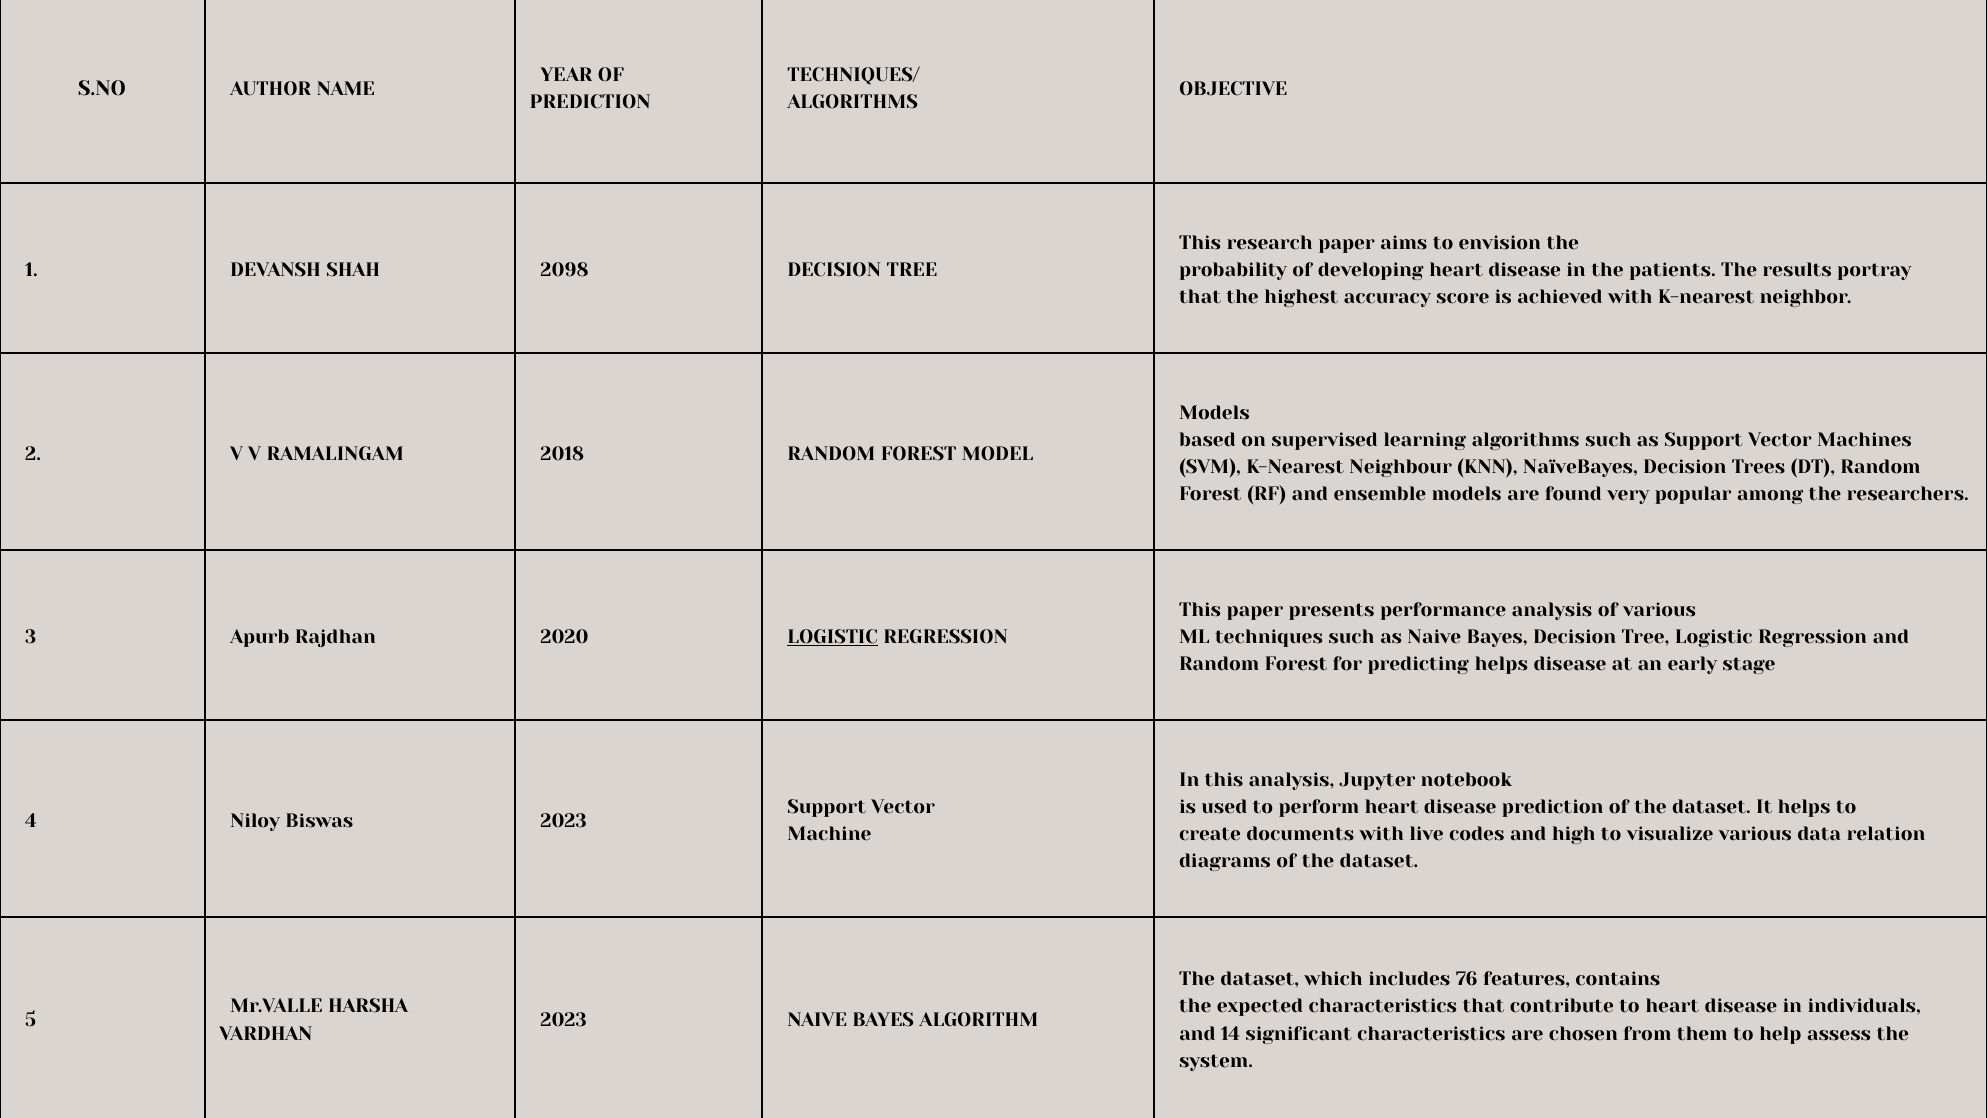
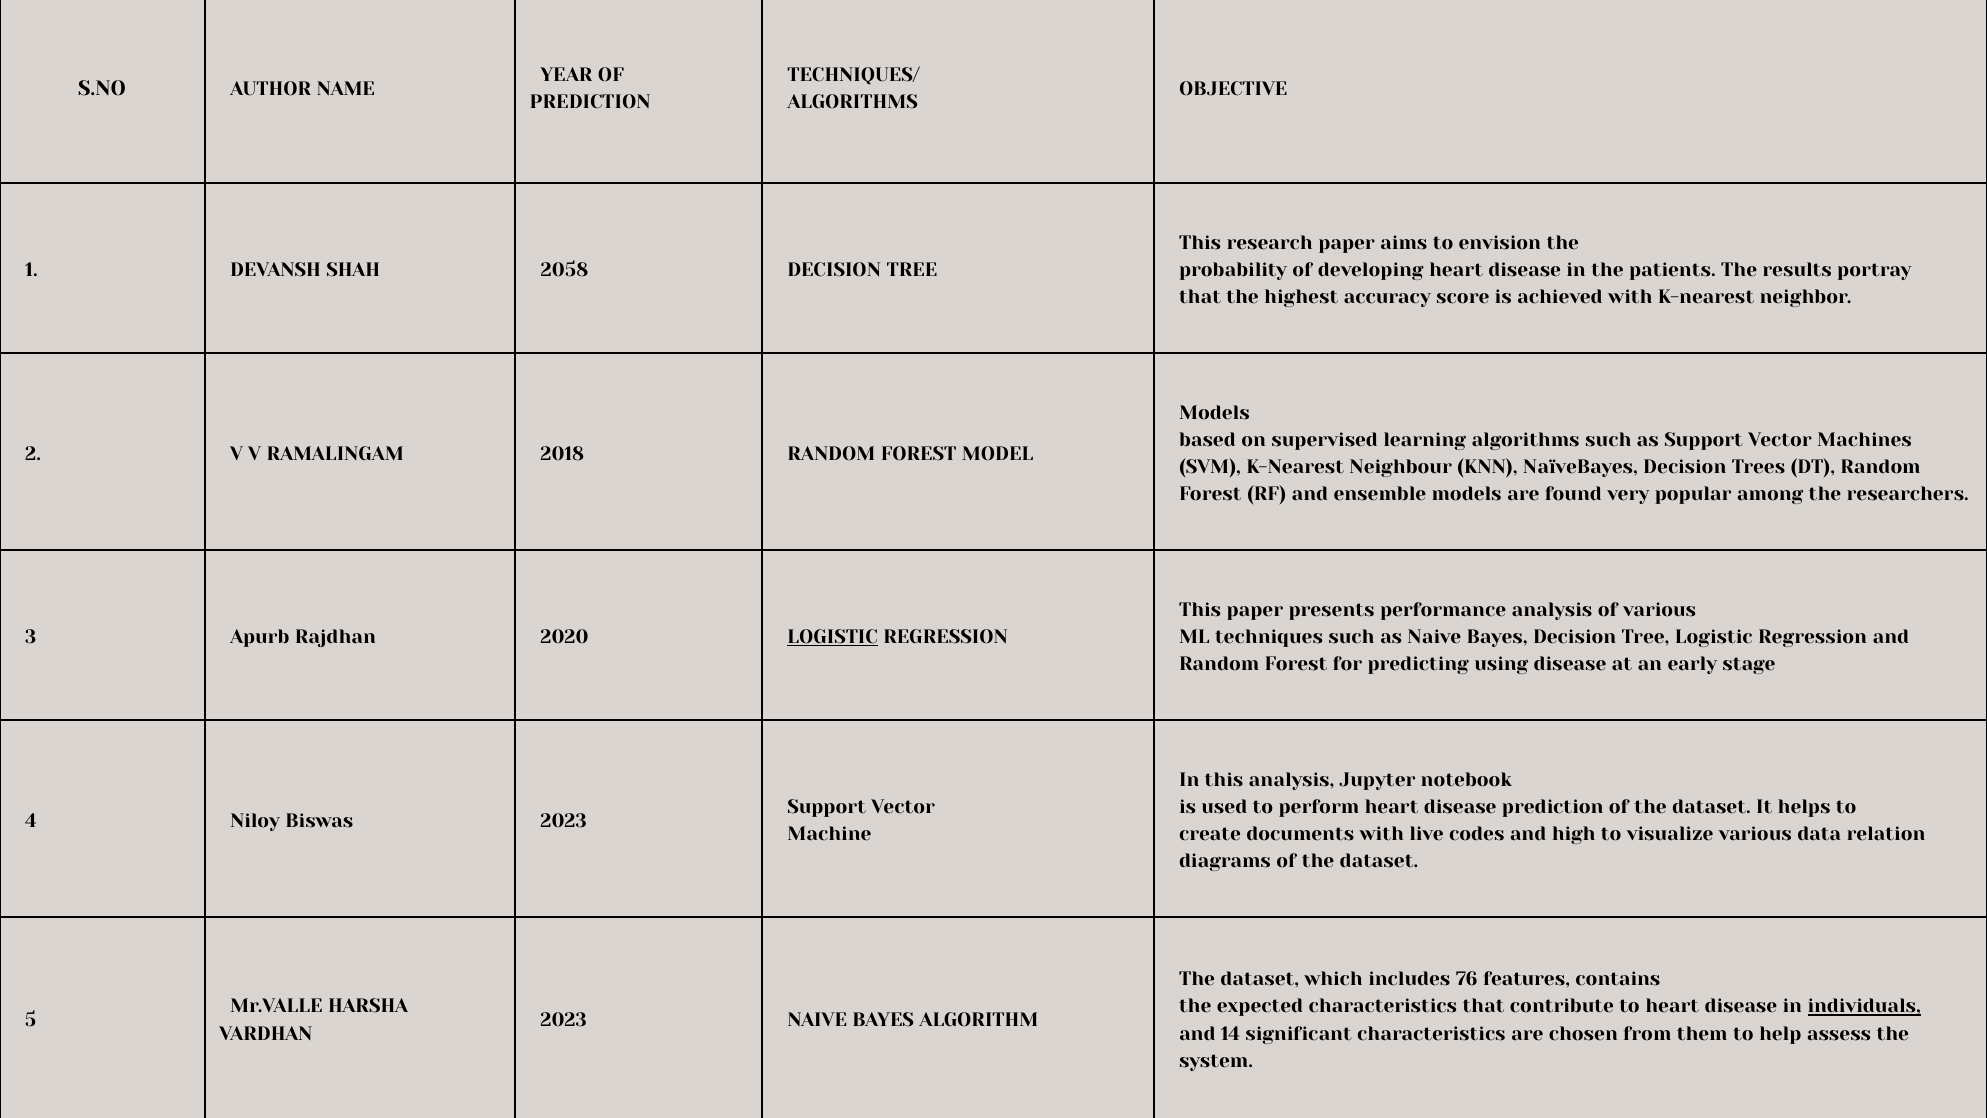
2098: 2098 -> 2058 (564, 270)
predicting helps: helps -> using (1501, 664)
individuals underline: none -> present (1864, 1006)
